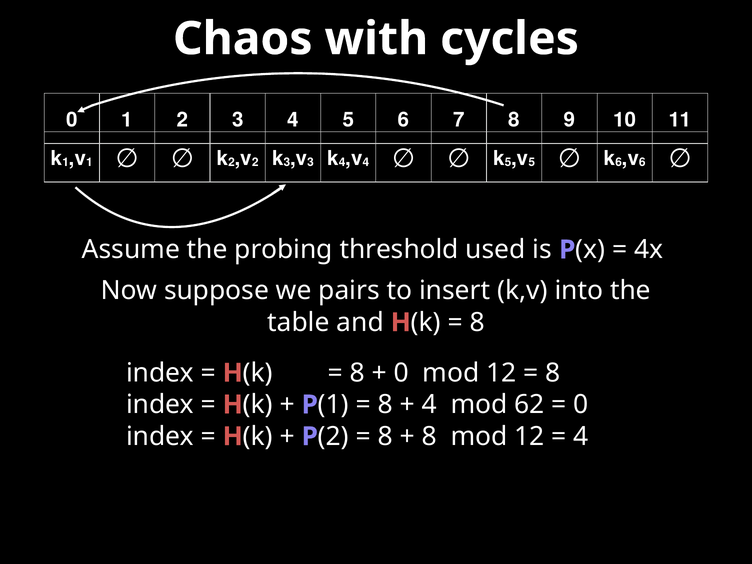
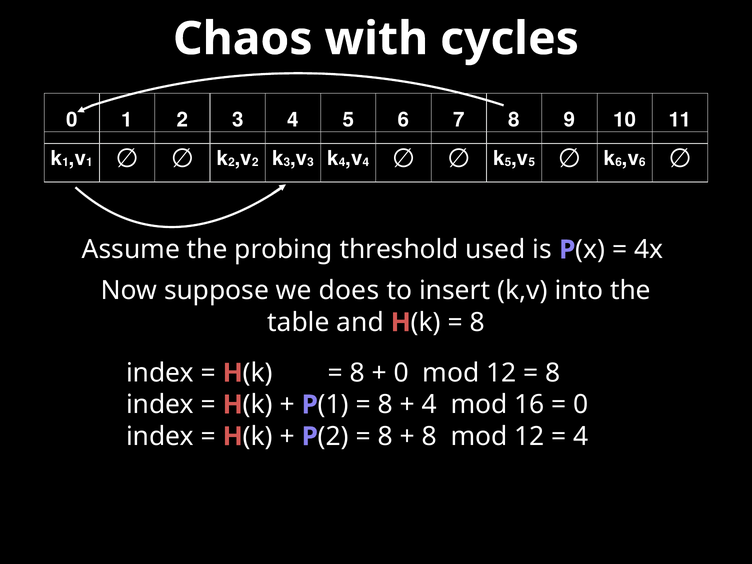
pairs: pairs -> does (349, 291)
62: 62 -> 16 (529, 405)
